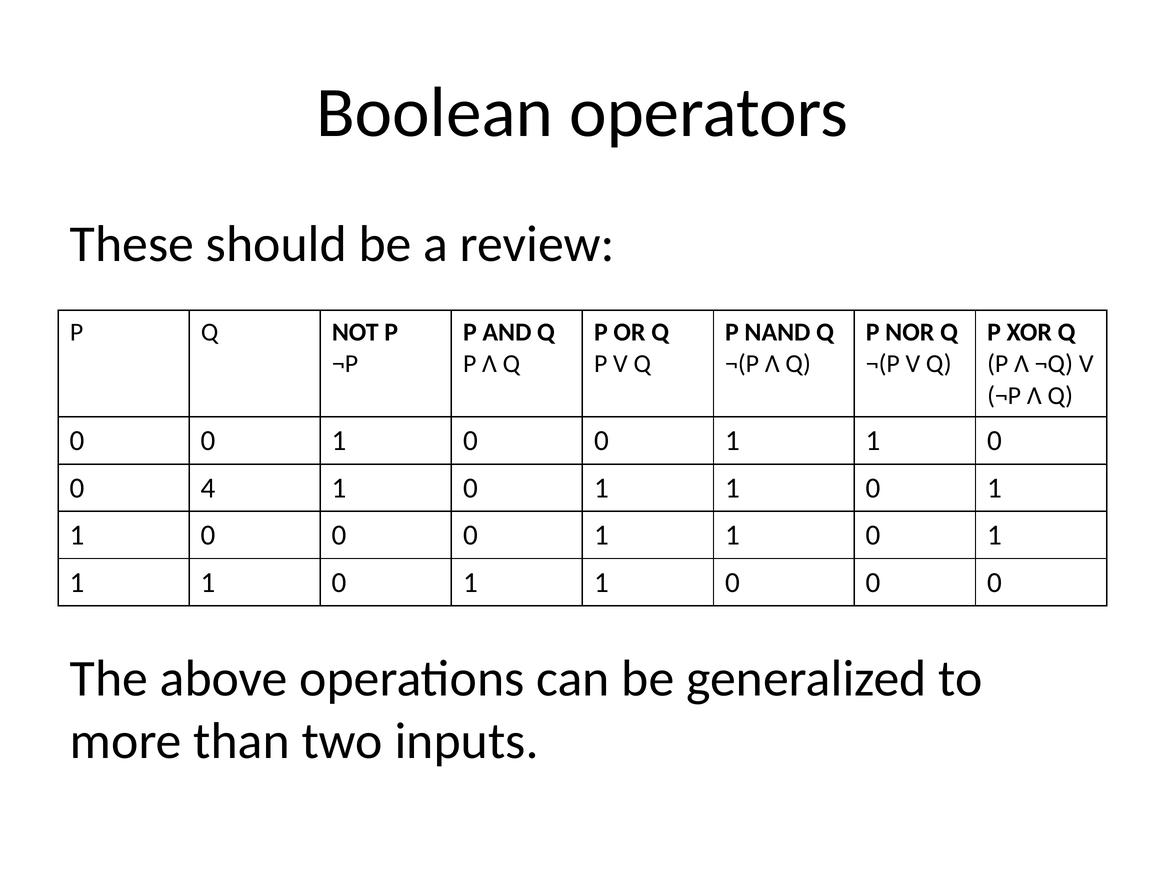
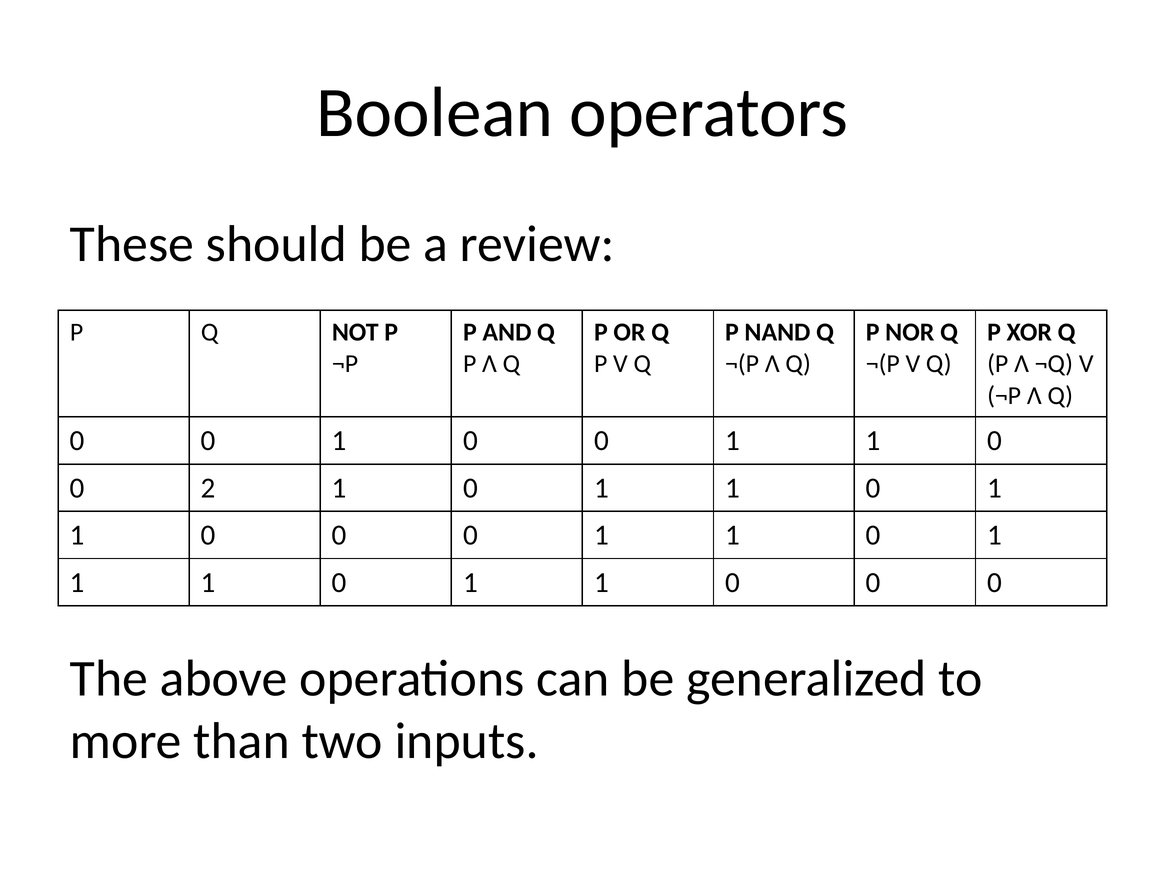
4: 4 -> 2 (208, 488)
